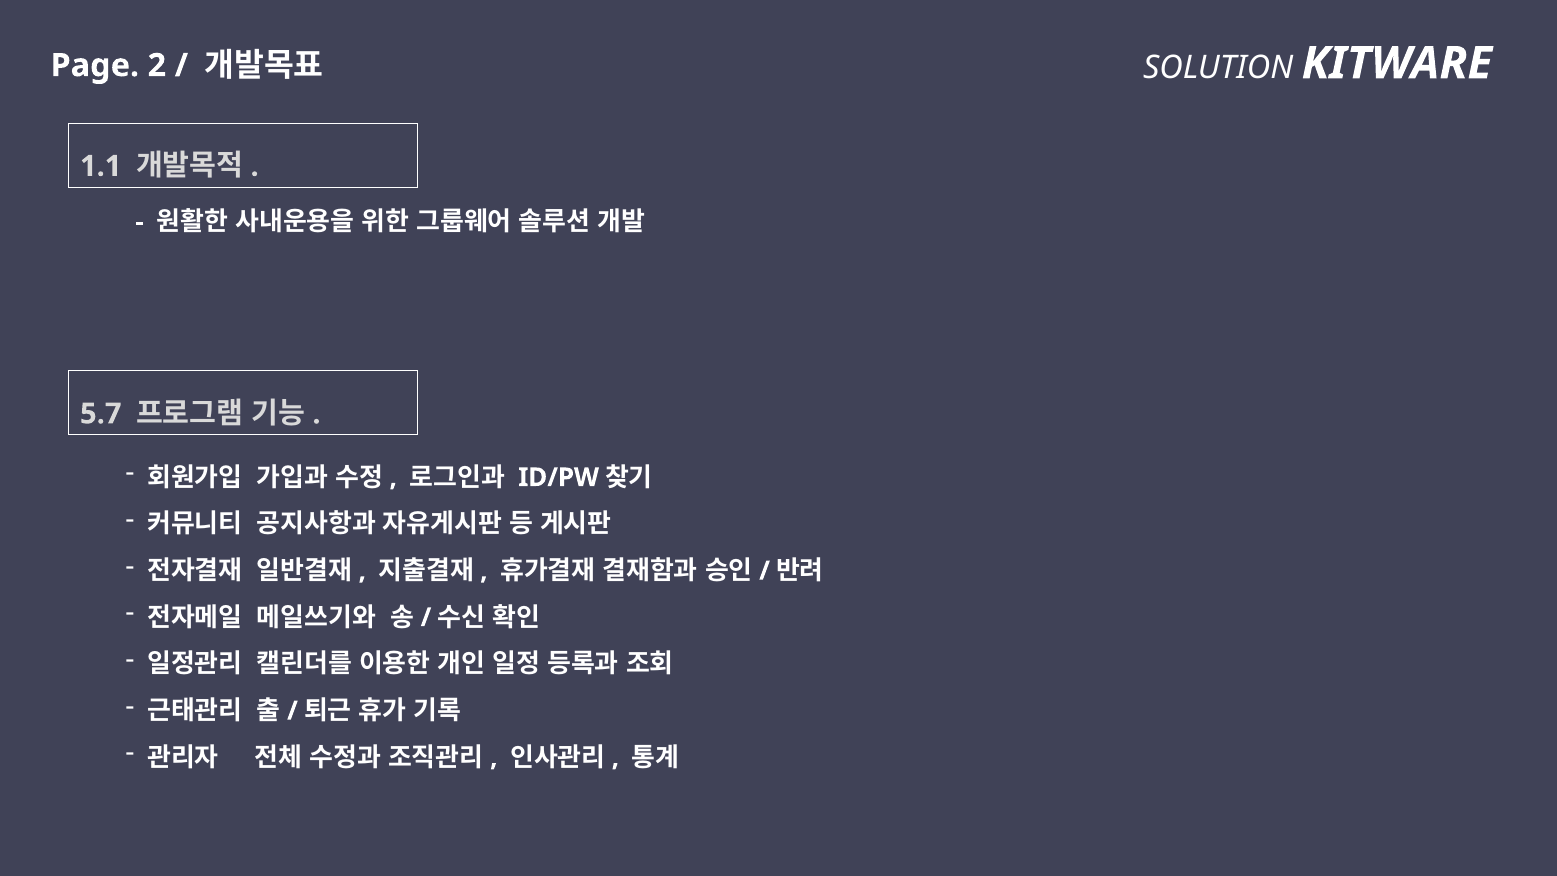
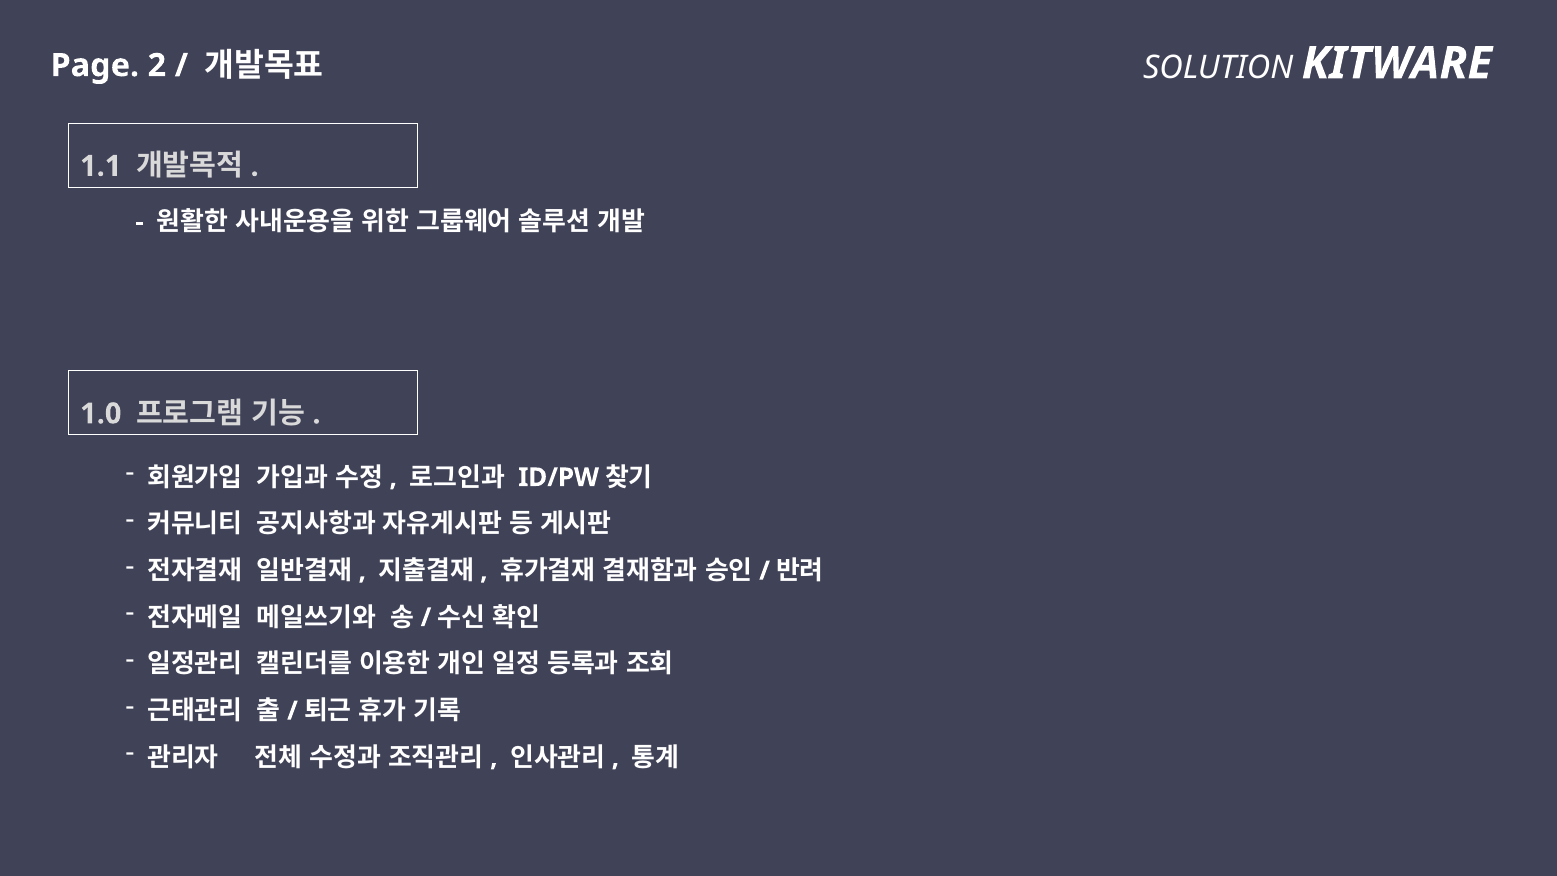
5.7: 5.7 -> 1.0 (101, 414)
